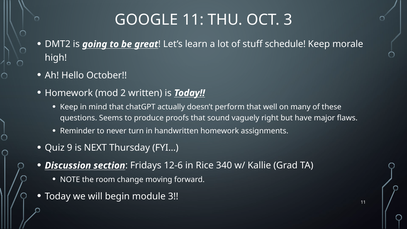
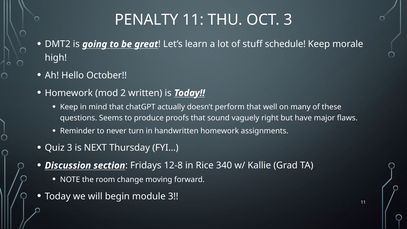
GOOGLE: GOOGLE -> PENALTY (146, 20)
Quiz 9: 9 -> 3 (70, 148)
12-6: 12-6 -> 12-8 (173, 165)
